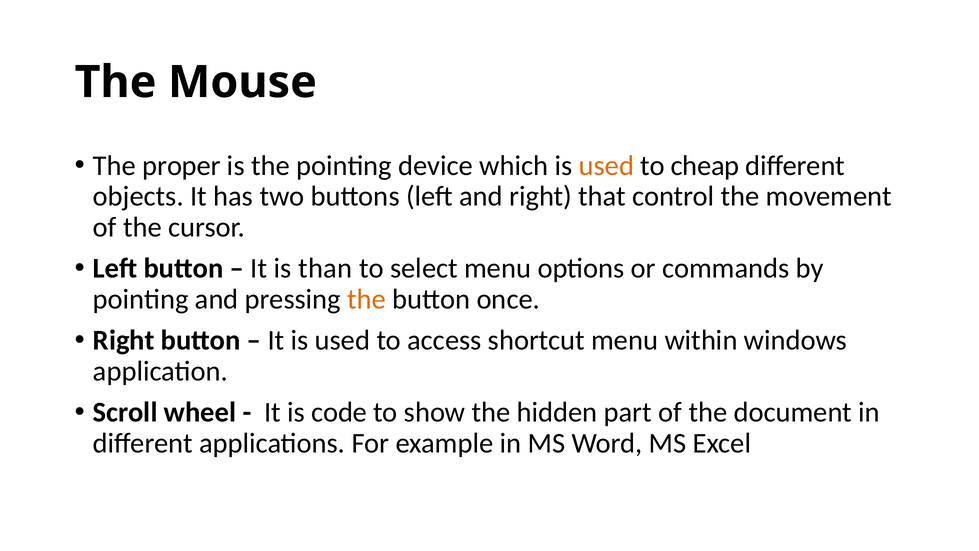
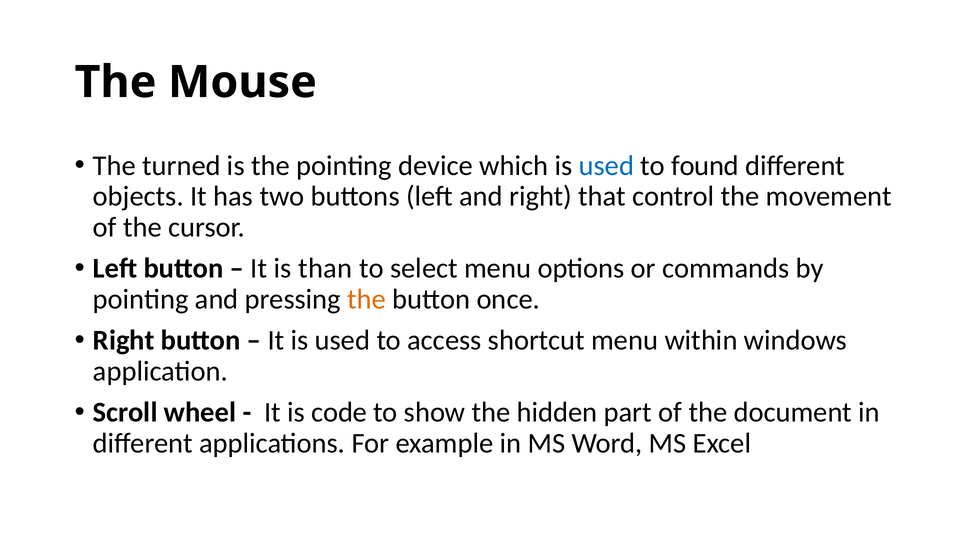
proper: proper -> turned (182, 166)
used colour: orange -> blue (606, 166)
cheap: cheap -> found (705, 166)
